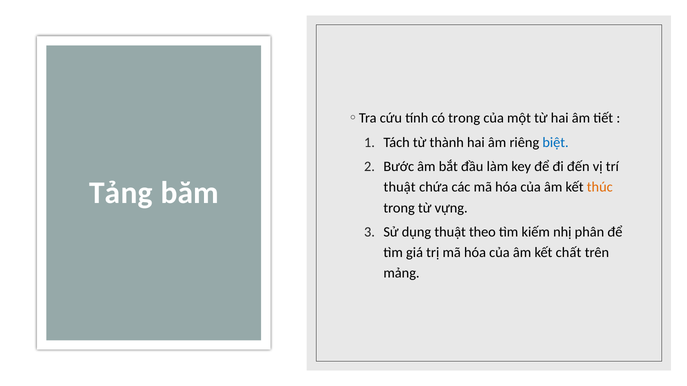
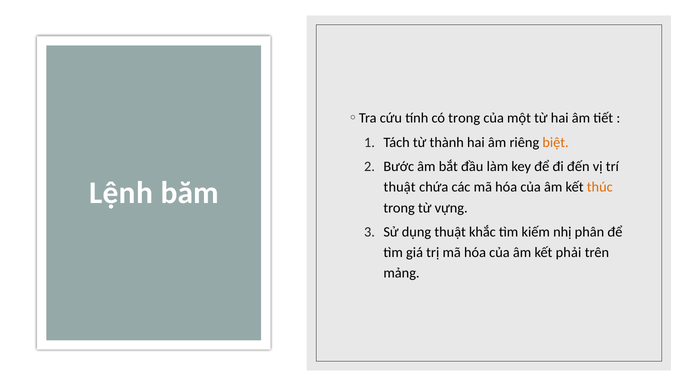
biệt colour: blue -> orange (556, 143)
Tảng: Tảng -> Lệnh (121, 193)
theo: theo -> khắc (482, 232)
chất: chất -> phải (569, 253)
